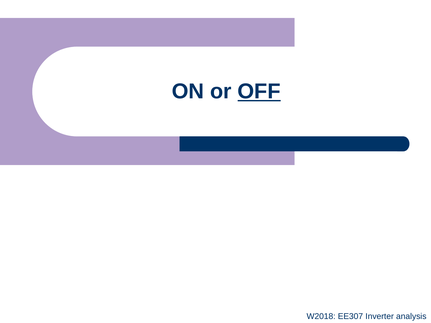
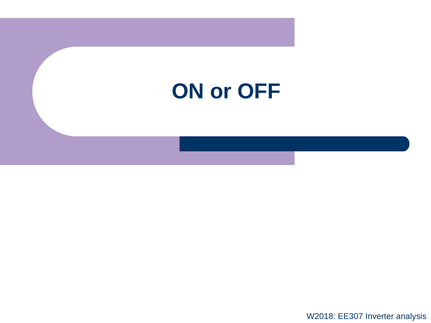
OFF underline: present -> none (259, 91)
